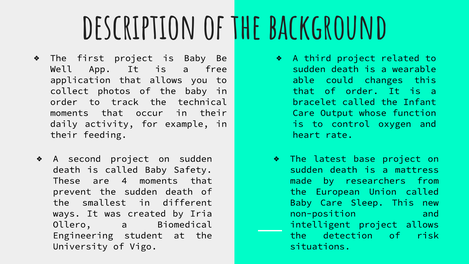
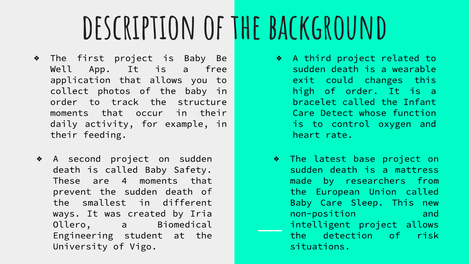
able: able -> exit (304, 80)
that: that -> high (304, 91)
technical: technical -> structure (202, 102)
Output: Output -> Detect (337, 113)
